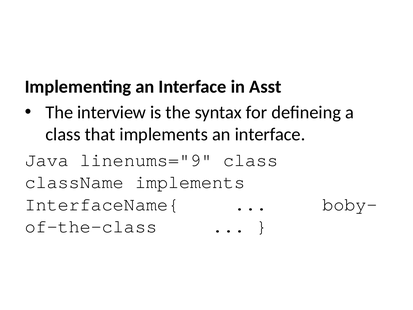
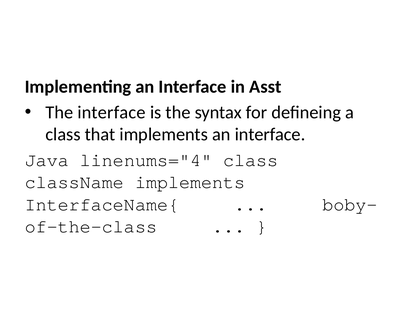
The interview: interview -> interface (111, 112)
linenums="9: linenums="9 -> linenums="4 (146, 160)
